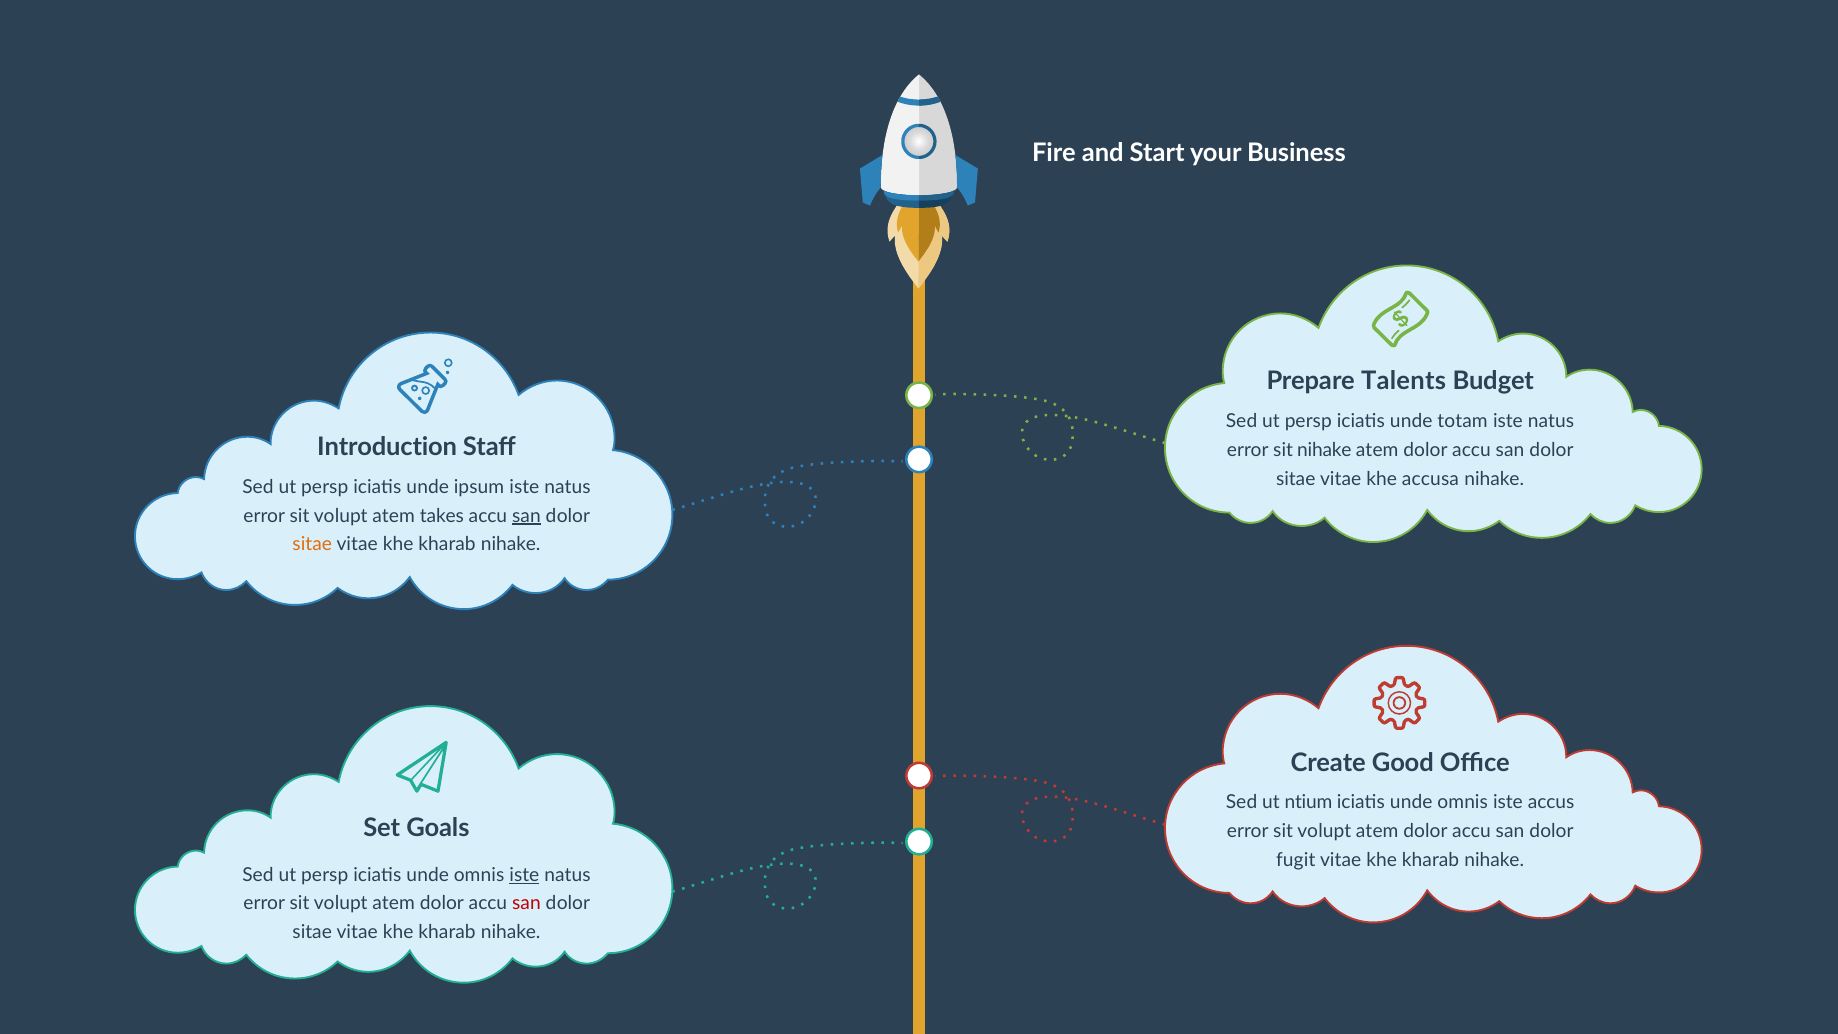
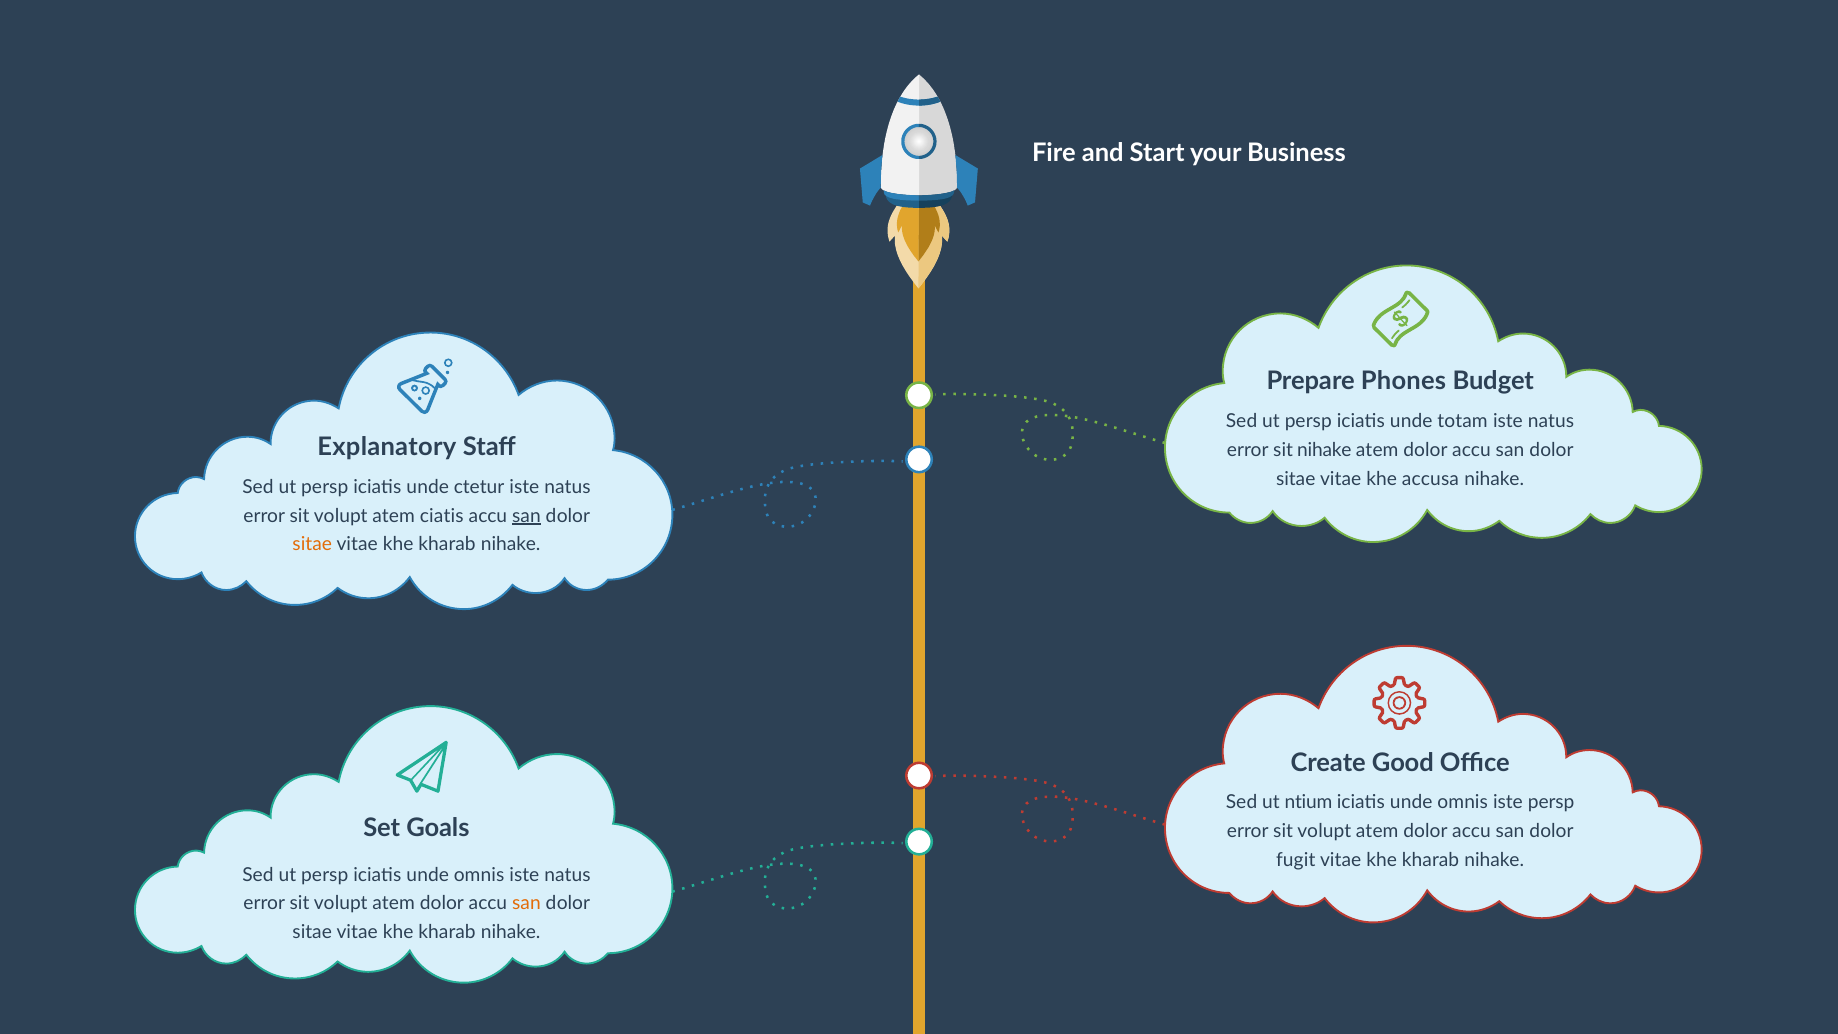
Talents: Talents -> Phones (1404, 381)
Introduction: Introduction -> Explanatory (387, 447)
ipsum: ipsum -> ctetur (479, 487)
takes: takes -> ciatis (442, 516)
iste accus: accus -> persp (1551, 802)
iste underline: present -> none (524, 875)
san colour: red -> orange (526, 904)
